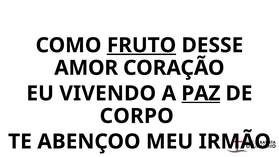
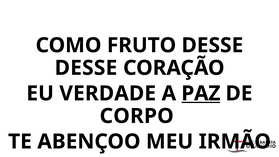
FRUTO underline: present -> none (142, 45)
AMOR: AMOR -> DESSE (86, 68)
VIVENDO: VIVENDO -> VERDADE (108, 93)
